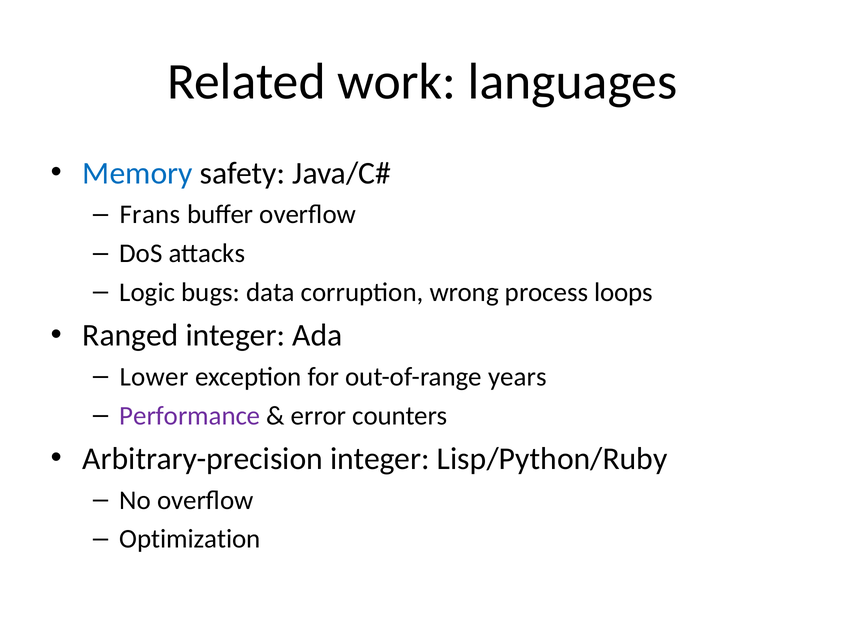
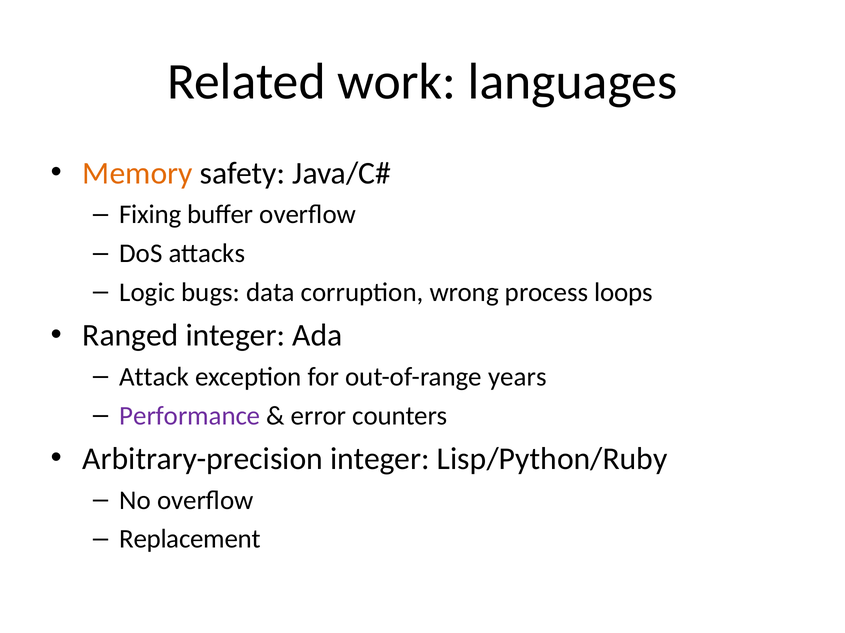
Memory colour: blue -> orange (138, 173)
Frans: Frans -> Fixing (150, 215)
Lower: Lower -> Attack (154, 377)
Optimization: Optimization -> Replacement (190, 540)
